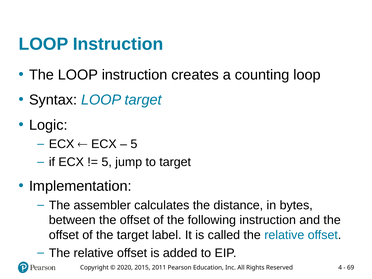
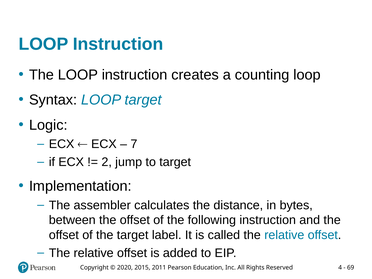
5: 5 -> 7 (134, 144)
5: 5 -> 2 (107, 162)
